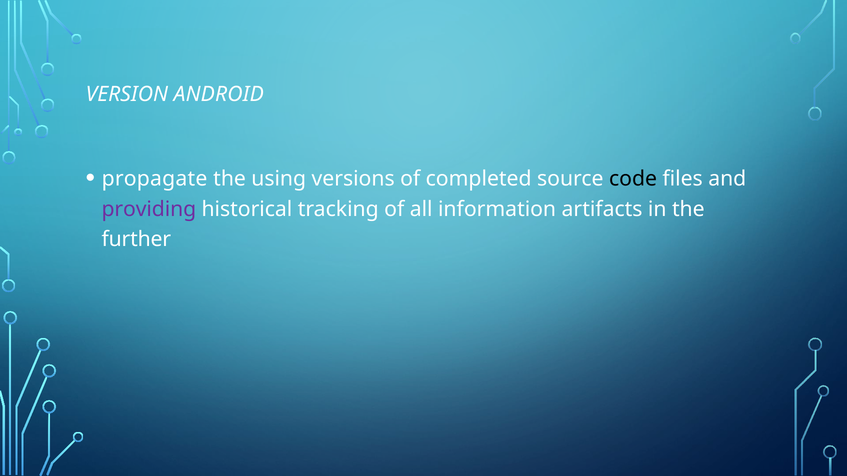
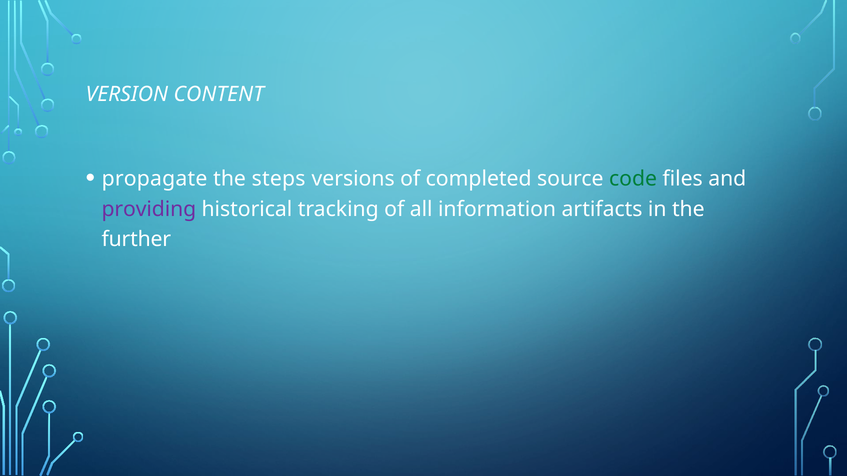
ANDROID: ANDROID -> CONTENT (219, 94)
using: using -> steps (279, 179)
code colour: black -> green (633, 179)
